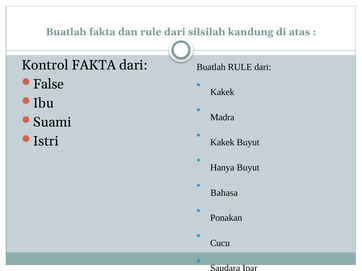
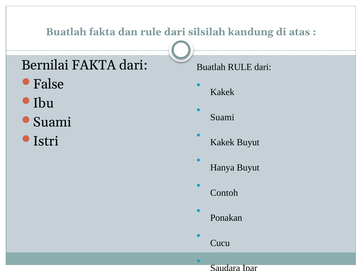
Kontrol: Kontrol -> Bernilai (45, 65)
Madra: Madra -> Suami (222, 117)
Bahasa: Bahasa -> Contoh (224, 193)
